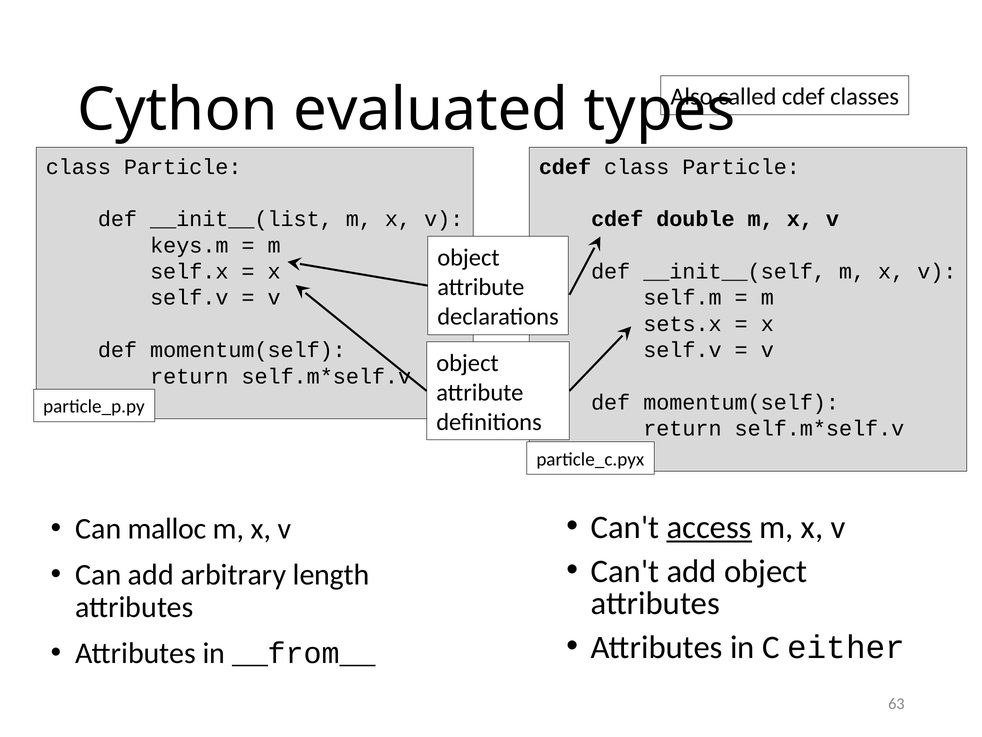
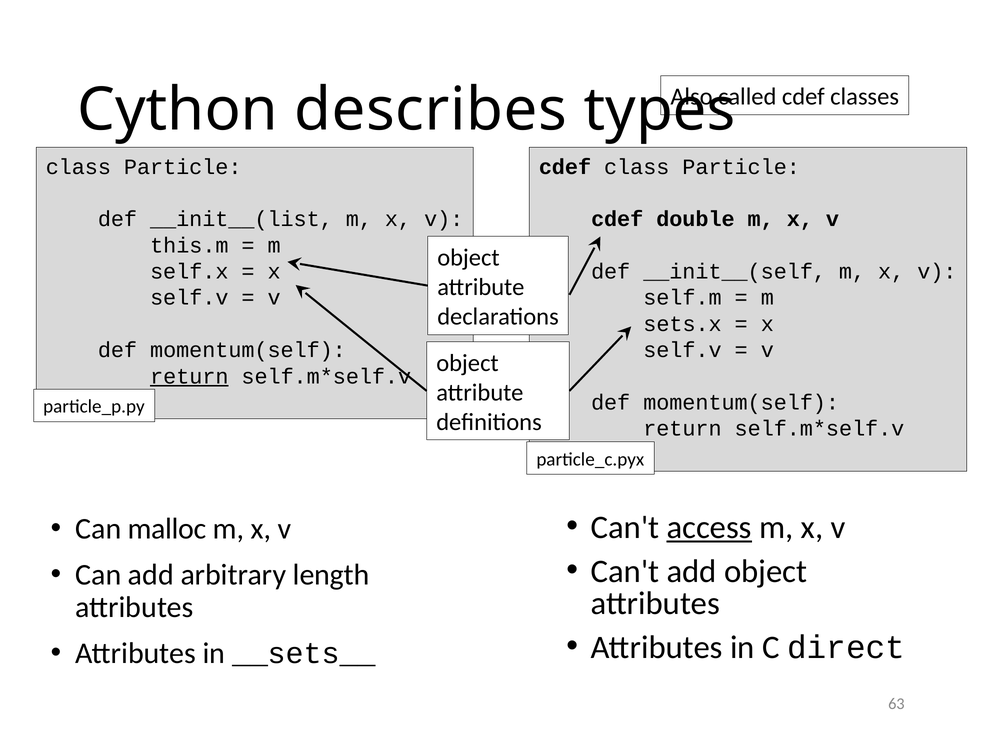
evaluated: evaluated -> describes (431, 110)
keys.m: keys.m -> this.m (189, 245)
return underline: none -> present (189, 376)
either: either -> direct (846, 647)
__from__: __from__ -> __sets__ (304, 653)
